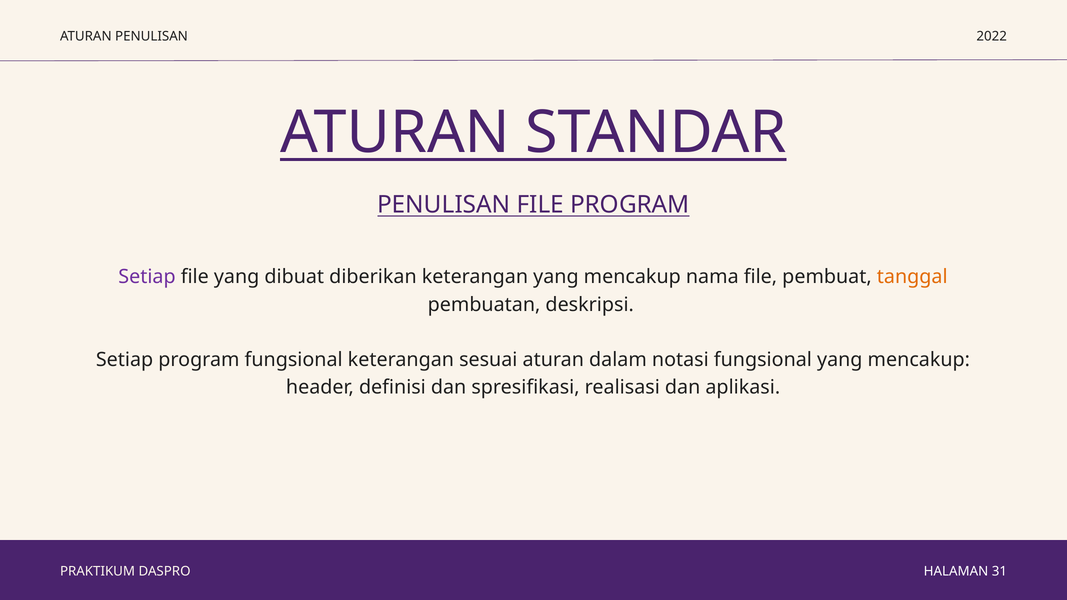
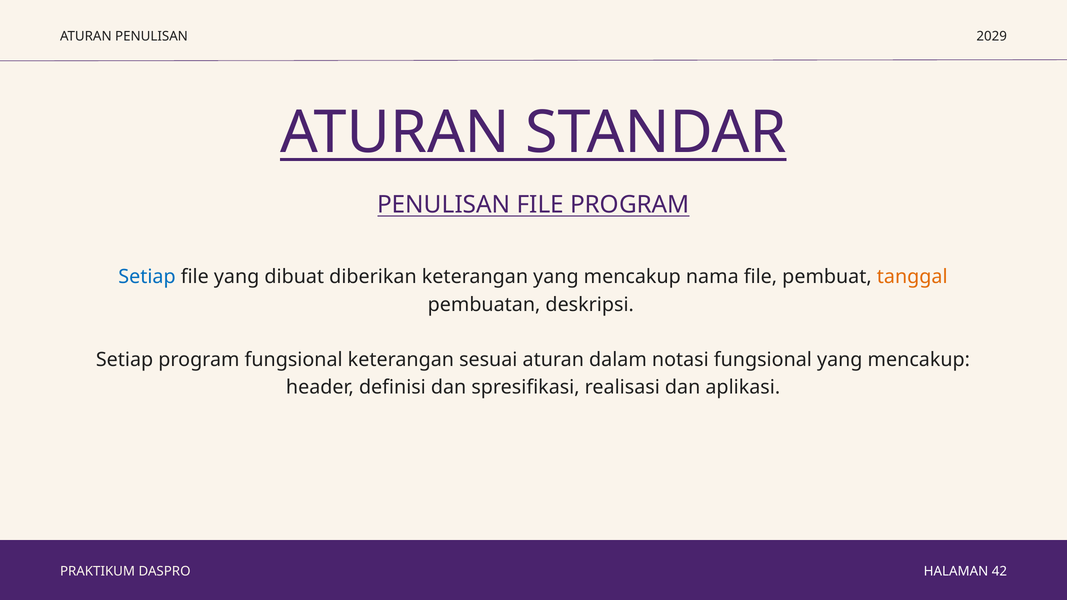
2022: 2022 -> 2029 (992, 36)
Setiap colour: purple -> blue (147, 277)
31: 31 -> 42 (999, 572)
